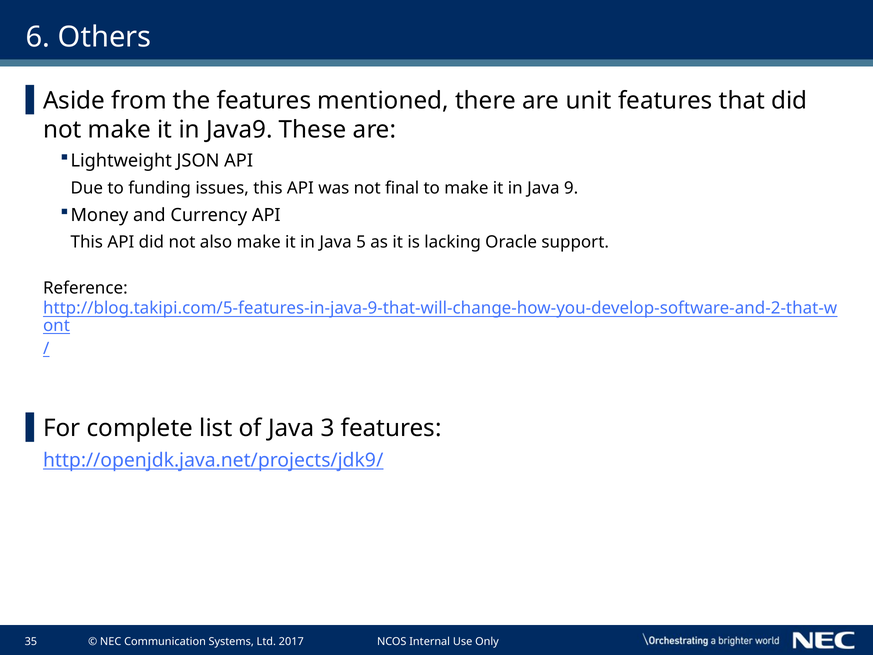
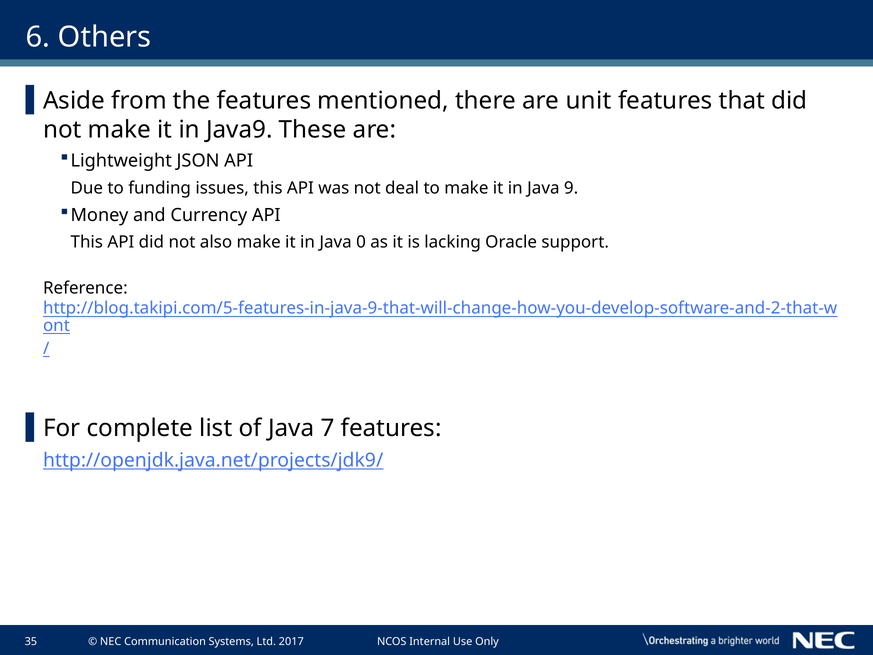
final: final -> deal (402, 188)
5: 5 -> 0 (361, 242)
3: 3 -> 7 (328, 428)
